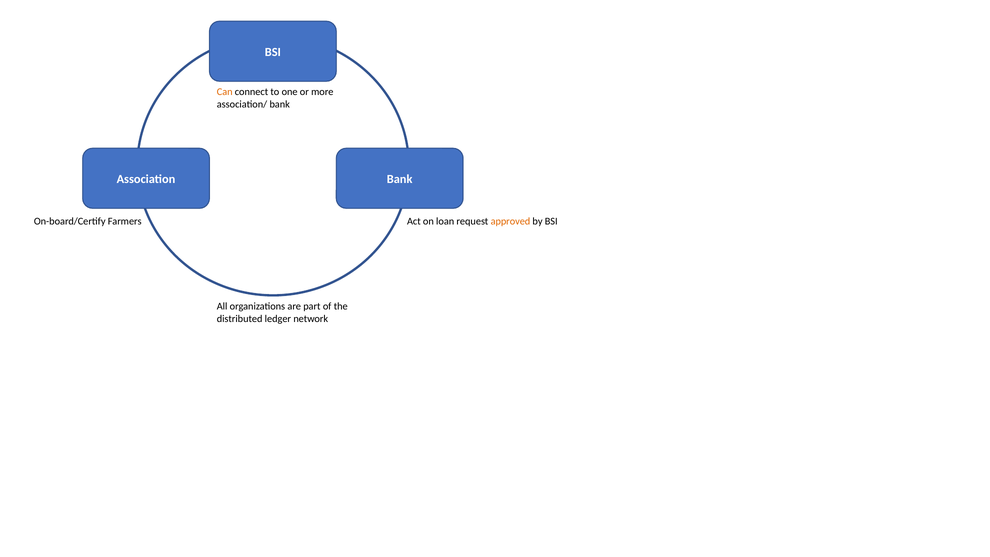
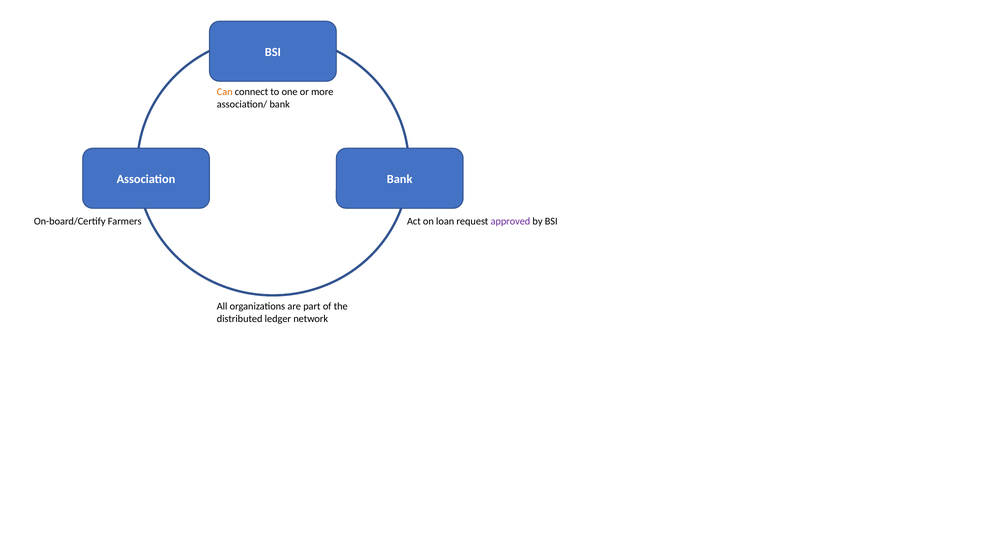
approved colour: orange -> purple (510, 222)
